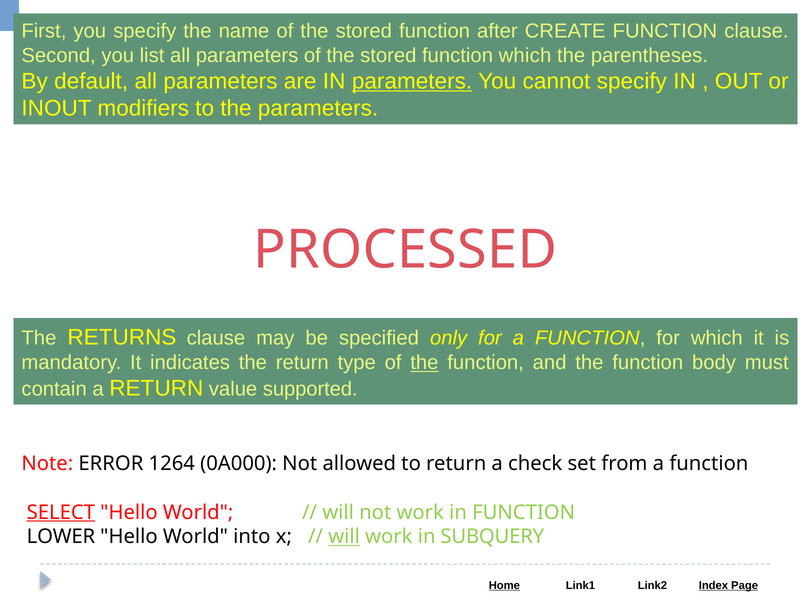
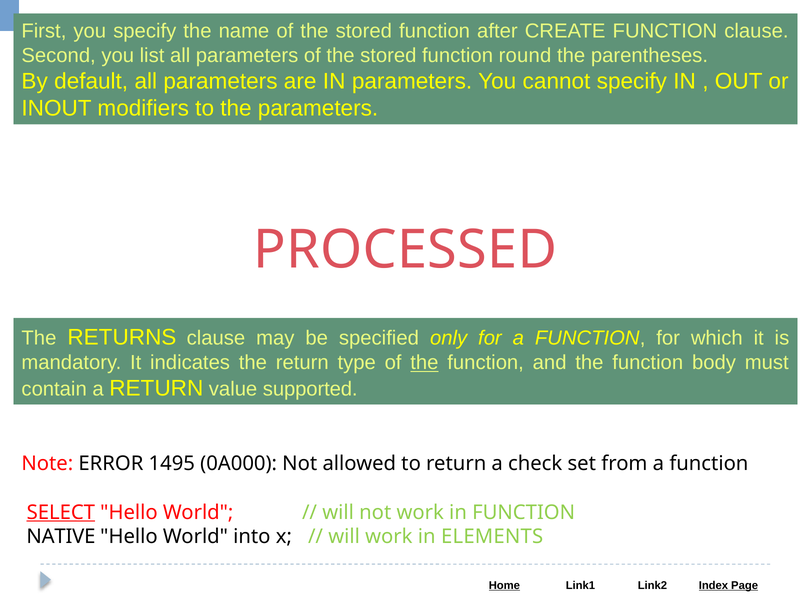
function which: which -> round (525, 55)
parameters underline: present -> none (412, 81)
1264: 1264 -> 1495 (172, 463)
LOWER: LOWER -> NATIVE (61, 536)
will underline: present -> none (344, 536)
SUBQUERY: SUBQUERY -> ELEMENTS (492, 536)
